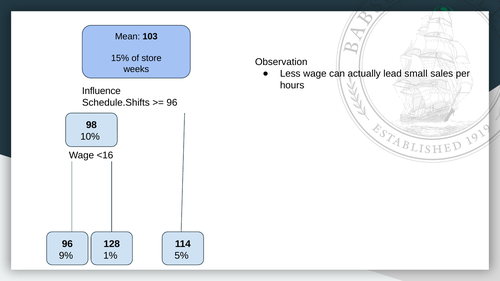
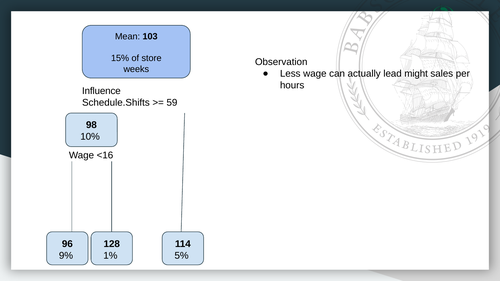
small: small -> might (416, 74)
96: 96 -> 59 (172, 103)
